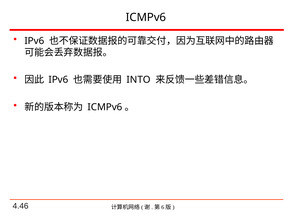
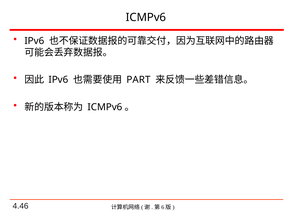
INTO: INTO -> PART (139, 80)
